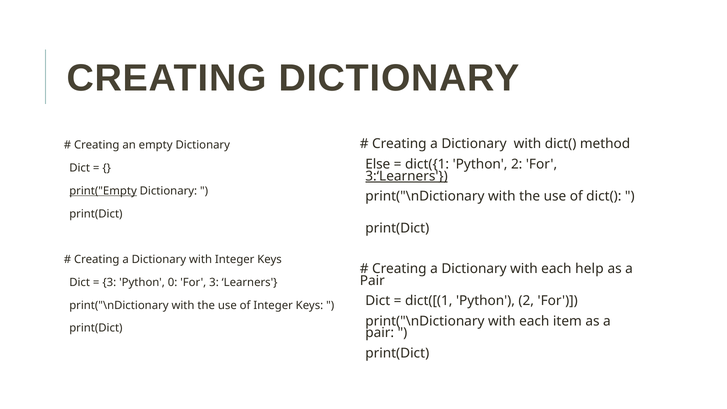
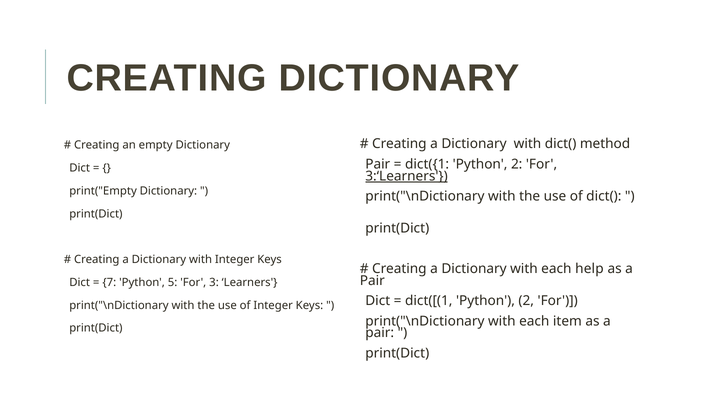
Else: Else -> Pair (378, 164)
print("Empty underline: present -> none (103, 191)
3: 3 -> 7 (109, 282)
0: 0 -> 5 (173, 282)
